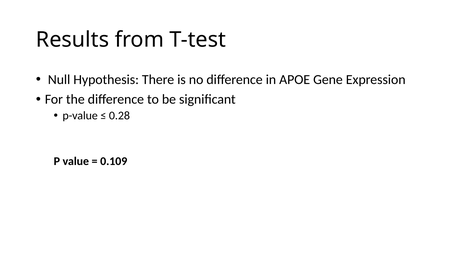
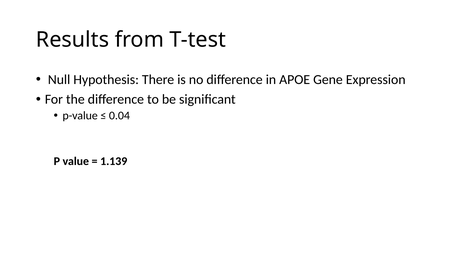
0.28: 0.28 -> 0.04 (119, 116)
0.109: 0.109 -> 1.139 (114, 161)
